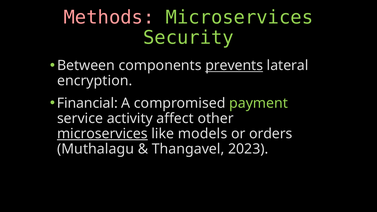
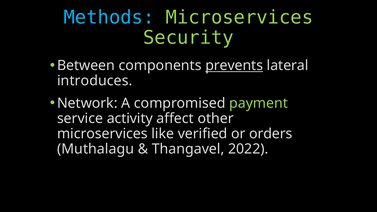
Methods colour: pink -> light blue (109, 17)
encryption: encryption -> introduces (95, 81)
Financial: Financial -> Network (87, 103)
microservices underline: present -> none (102, 134)
models: models -> verified (203, 134)
2023: 2023 -> 2022 (248, 149)
